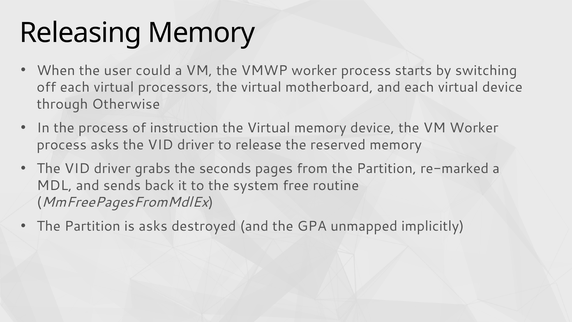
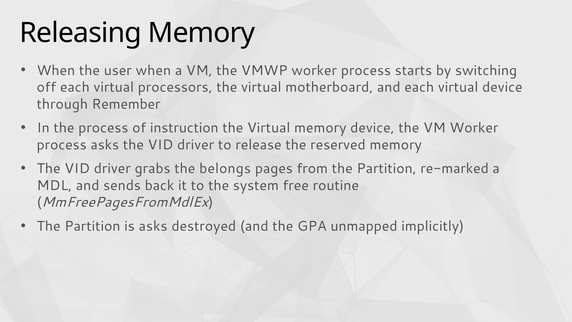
user could: could -> when (153, 70)
Otherwise: Otherwise -> Remember (126, 104)
seconds: seconds -> belongs (225, 168)
